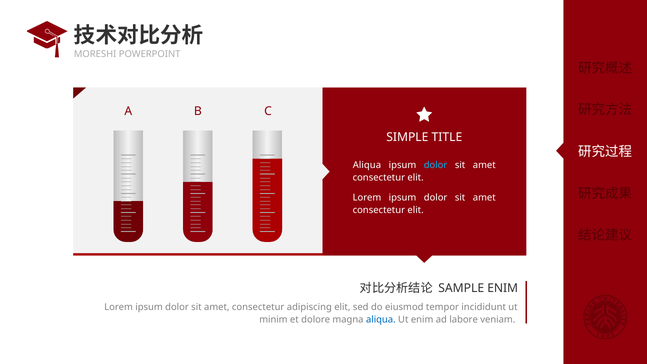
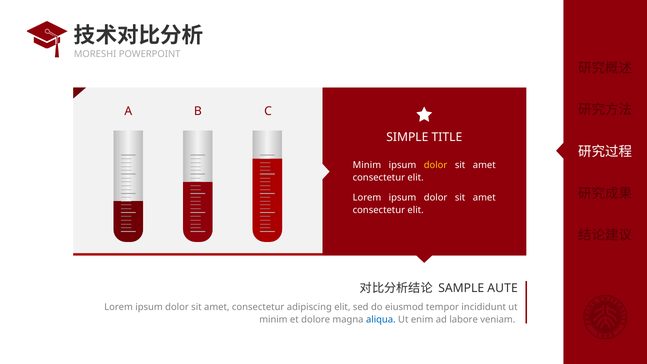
Aliqua: Aliqua -> Minim (367, 165)
dolor colour: light blue -> yellow (436, 165)
SAMPLE ENIM: ENIM -> AUTE (503, 288)
